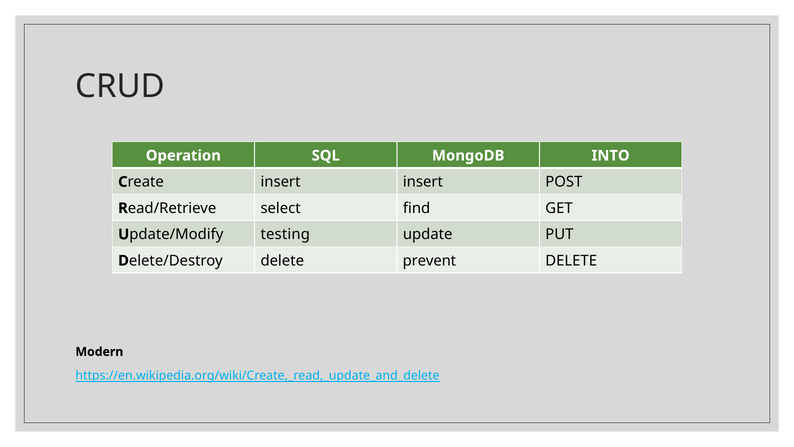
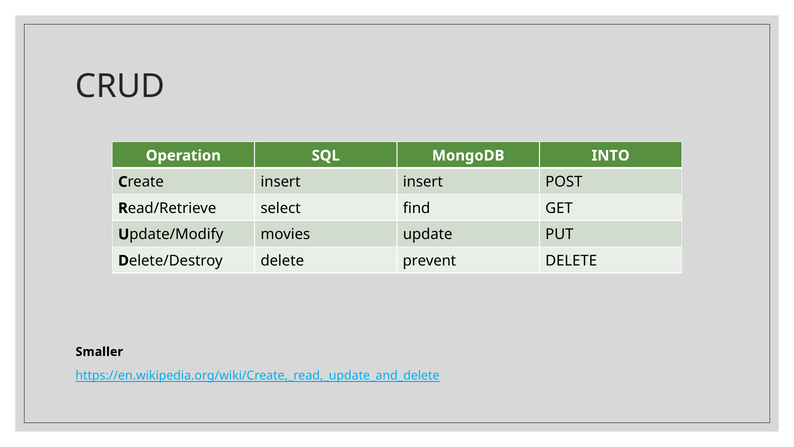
testing: testing -> movies (285, 234)
Modern: Modern -> Smaller (99, 351)
